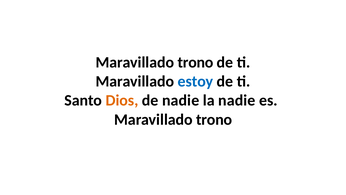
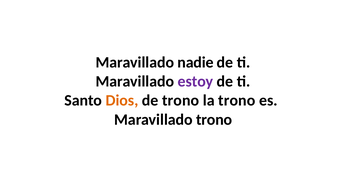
trono: trono -> nadie (196, 62)
estoy colour: blue -> purple (195, 81)
de nadie: nadie -> trono (181, 100)
la nadie: nadie -> trono (237, 100)
